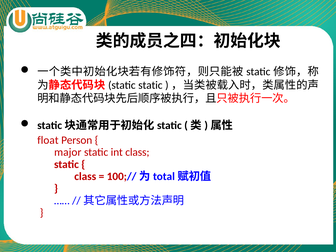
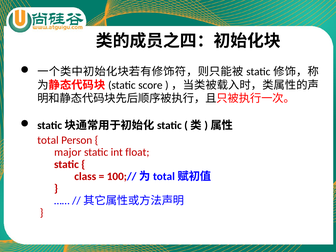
static static: static -> score (150, 85)
float: float -> total (48, 140)
int class: class -> float (137, 152)
